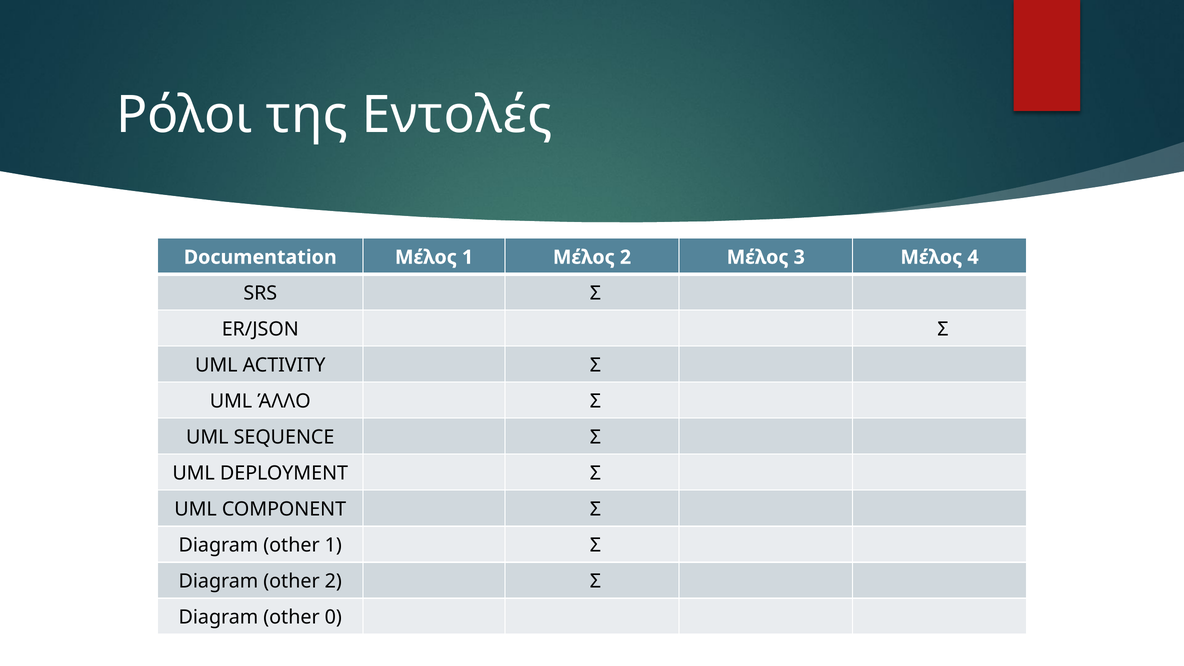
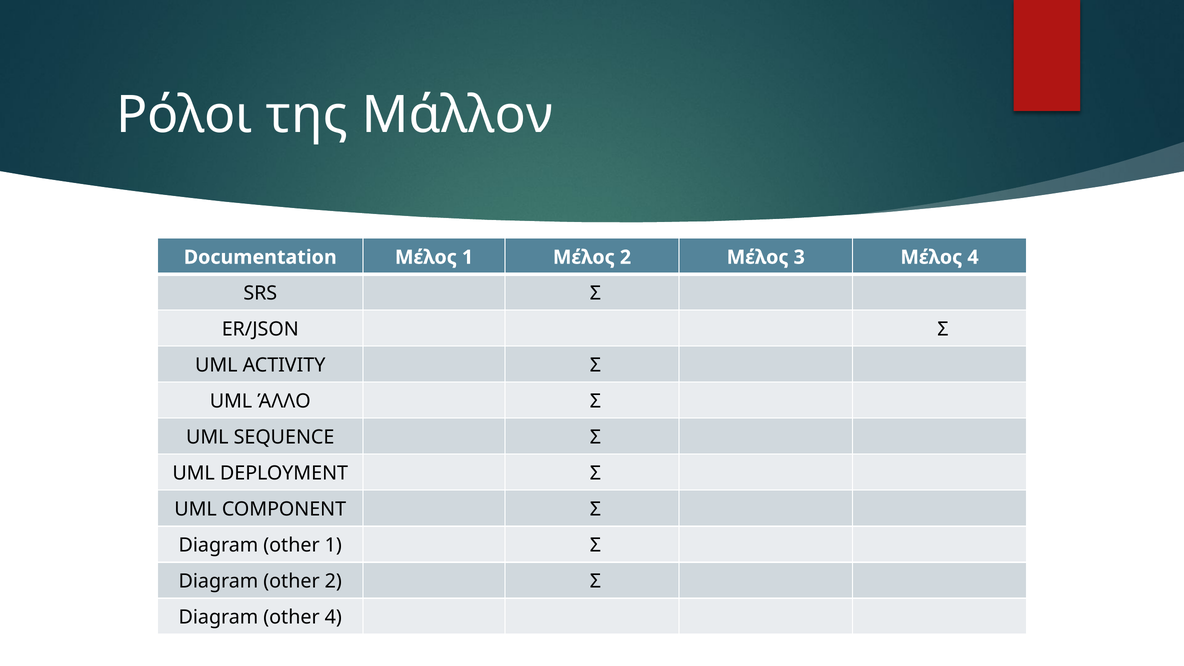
Εντολές: Εντολές -> Μάλλον (457, 115)
other 0: 0 -> 4 (333, 617)
